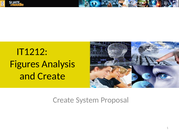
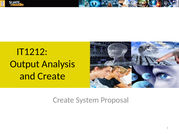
Figures: Figures -> Output (25, 64)
